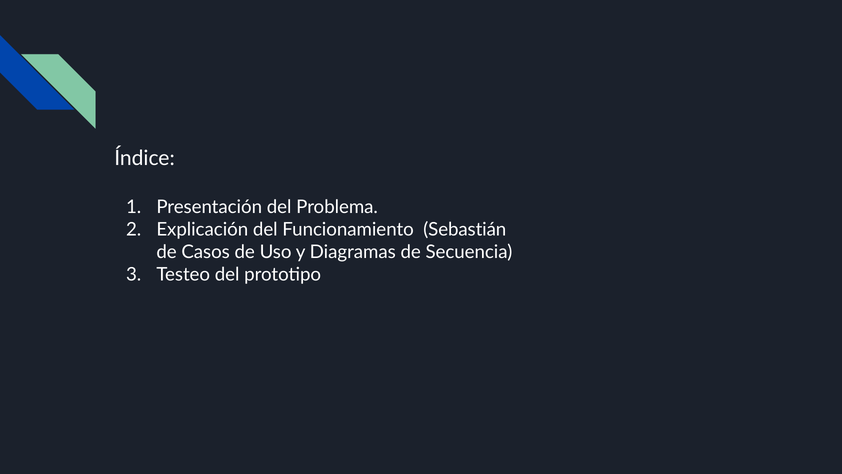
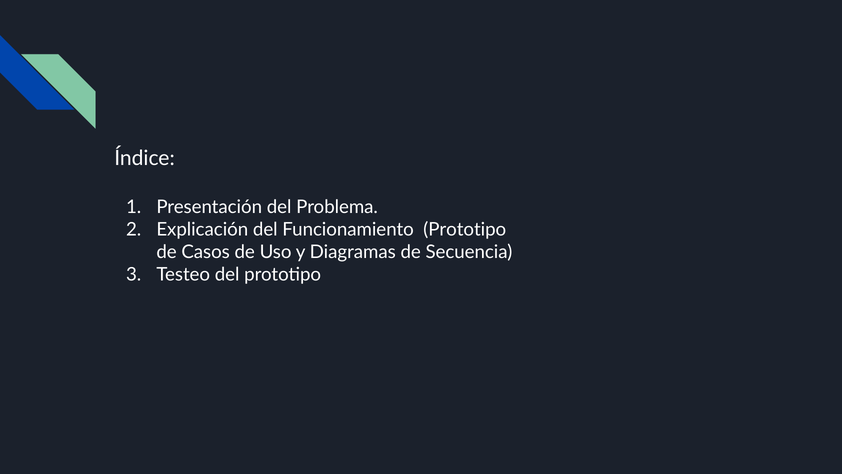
Funcionamiento Sebastián: Sebastián -> Prototipo (465, 229)
